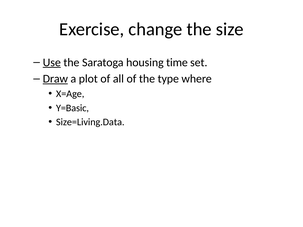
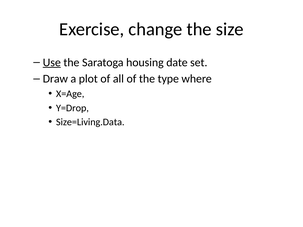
time: time -> date (177, 62)
Draw underline: present -> none (55, 79)
Y=Basic: Y=Basic -> Y=Drop (72, 108)
